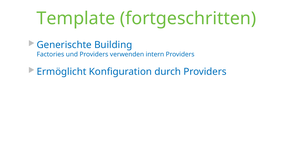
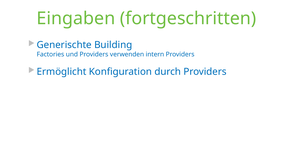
Template: Template -> Eingaben (76, 18)
